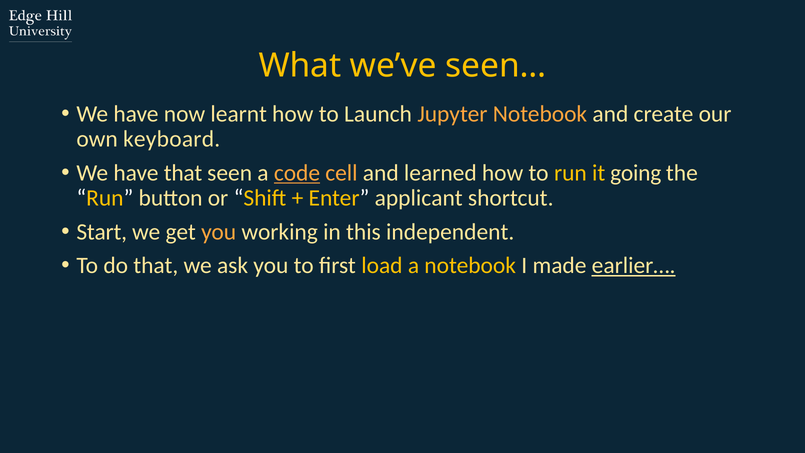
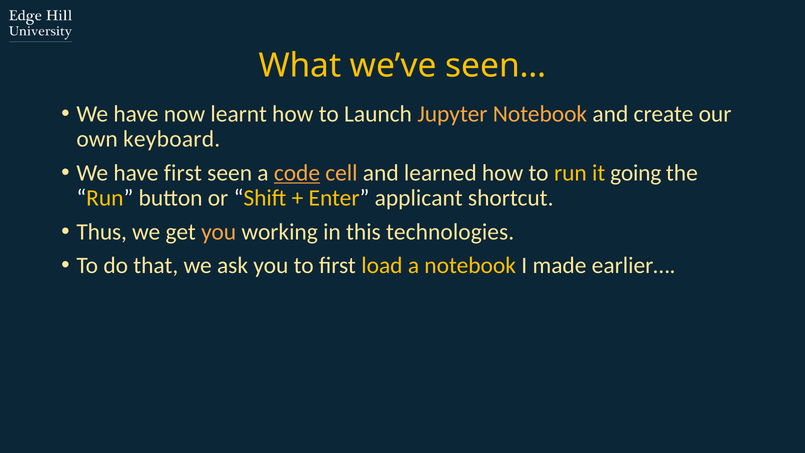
have that: that -> first (183, 173)
Start: Start -> Thus (102, 232)
independent: independent -> technologies (450, 232)
earlier… underline: present -> none (634, 266)
